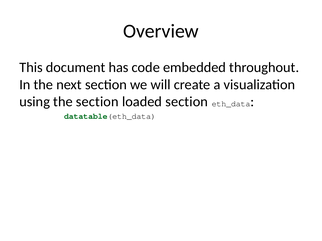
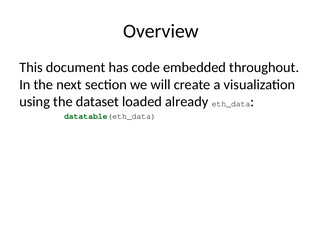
the section: section -> dataset (97, 102)
loaded section: section -> already (187, 102)
